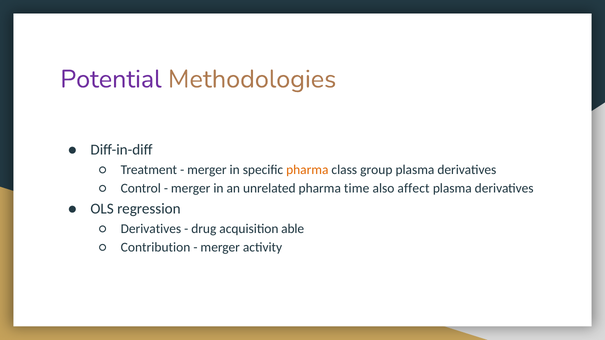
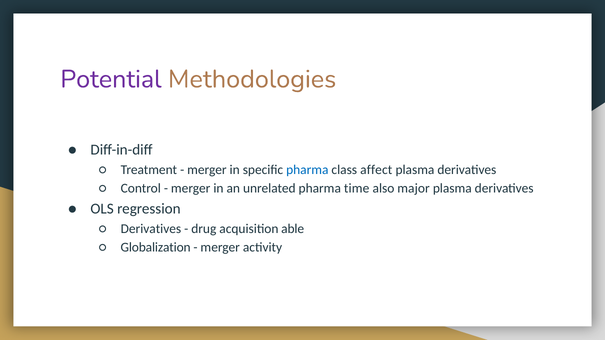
pharma colour: orange -> blue (307, 170)
group: group -> affect (376, 170)
affect: affect -> major (414, 189)
Contribution: Contribution -> Globalization (156, 248)
